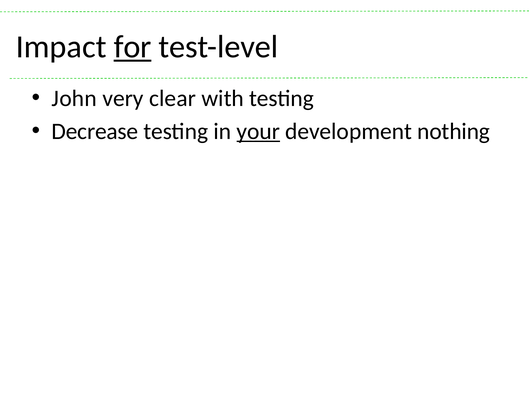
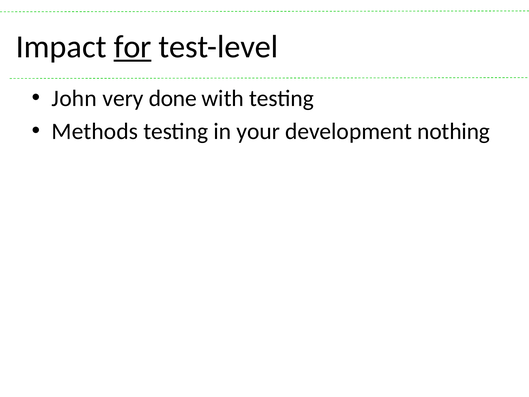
clear: clear -> done (173, 98)
Decrease: Decrease -> Methods (95, 131)
your underline: present -> none (258, 131)
